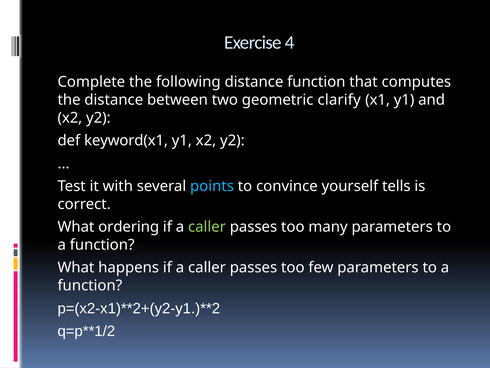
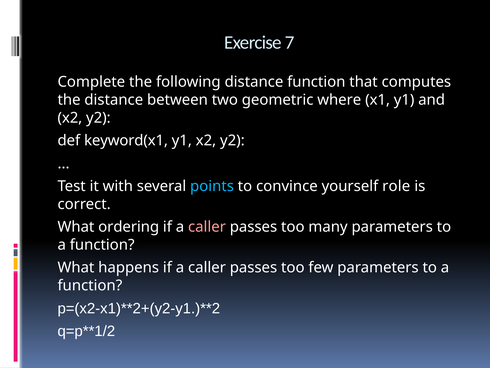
4: 4 -> 7 (290, 43)
clarify: clarify -> where (339, 100)
tells: tells -> role (396, 186)
caller colour: light green -> pink (207, 227)
